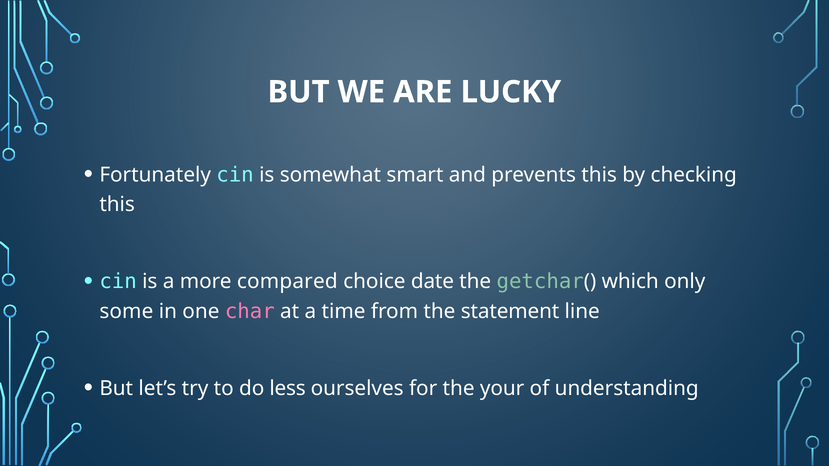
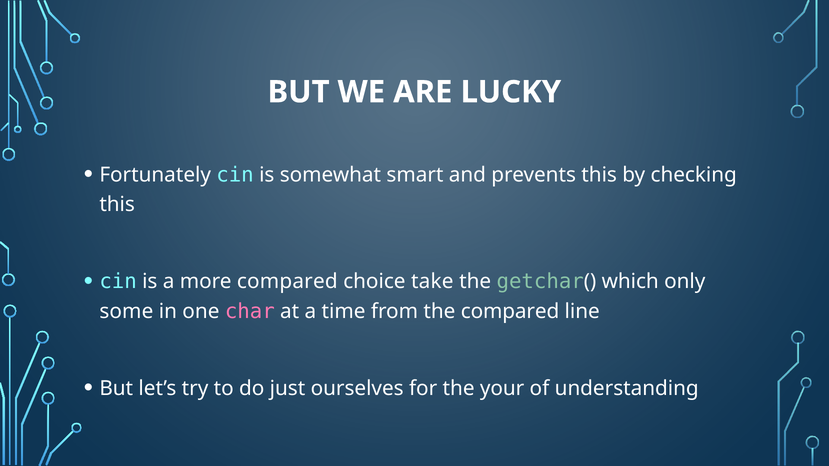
date: date -> take (432, 282)
the statement: statement -> compared (510, 312)
less: less -> just (287, 389)
